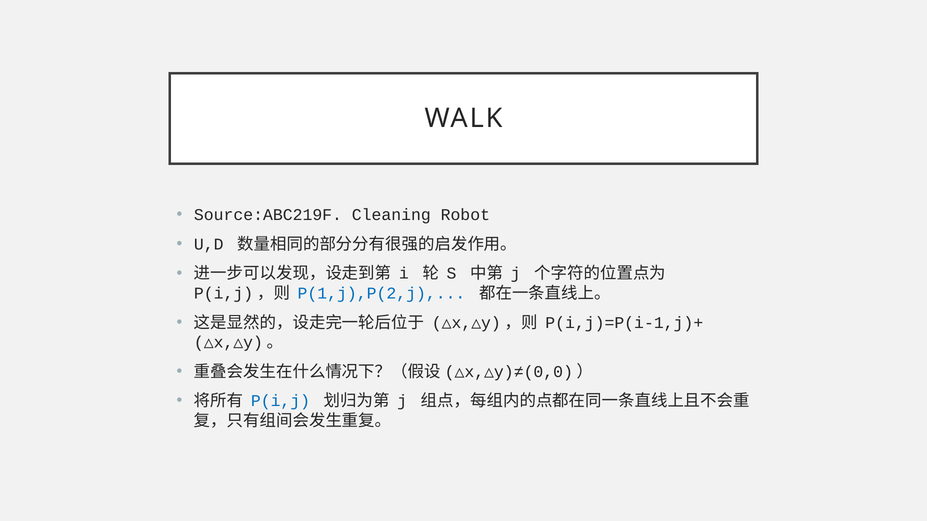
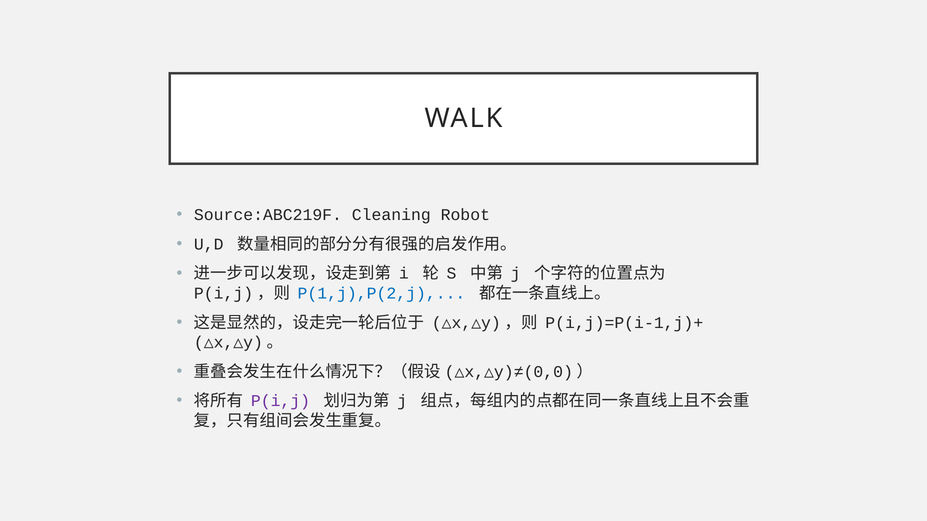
P(i,j colour: blue -> purple (280, 401)
